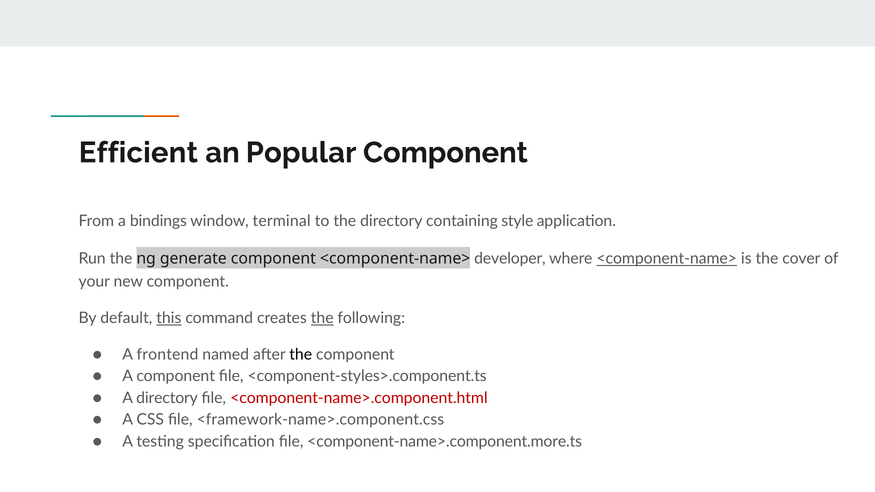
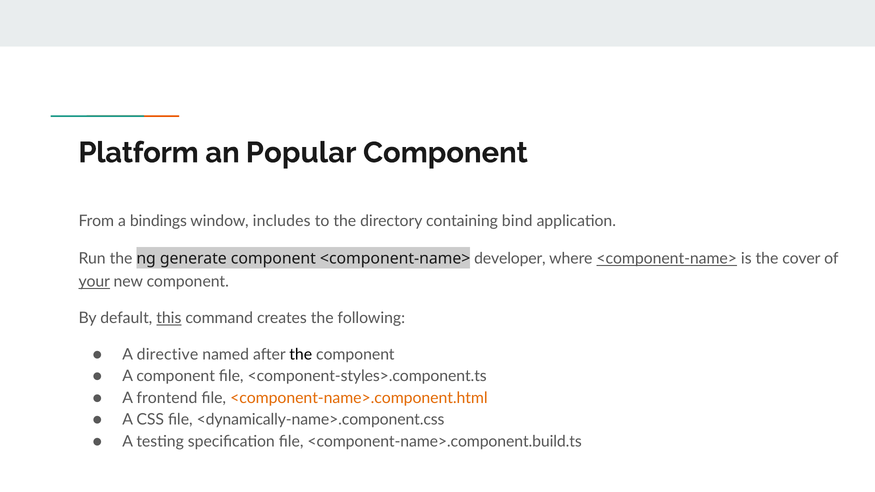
Efficient: Efficient -> Platform (139, 153)
terminal: terminal -> includes (282, 221)
style: style -> bind (517, 221)
your underline: none -> present (94, 282)
the underline: present -> none (322, 318)
frontend: frontend -> directive (167, 355)
A directory: directory -> frontend (167, 398)
<component-name>.component.html colour: red -> orange (359, 398)
<framework-name>.component.css: <framework-name>.component.css -> <dynamically-name>.component.css (321, 420)
<component-name>.component.more.ts: <component-name>.component.more.ts -> <component-name>.component.build.ts (445, 442)
